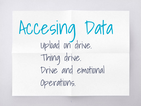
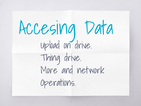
Drive: Drive -> More (49, 70)
emotional: emotional -> network (91, 70)
